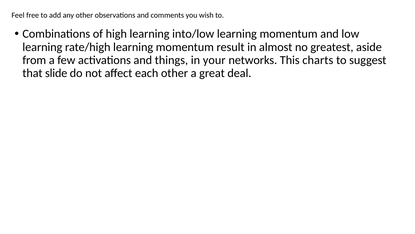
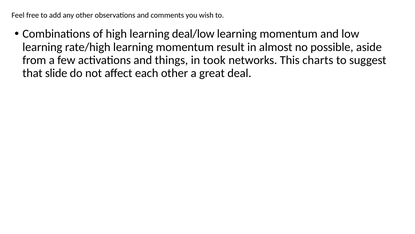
into/low: into/low -> deal/low (193, 34)
greatest: greatest -> possible (332, 47)
your: your -> took (214, 60)
